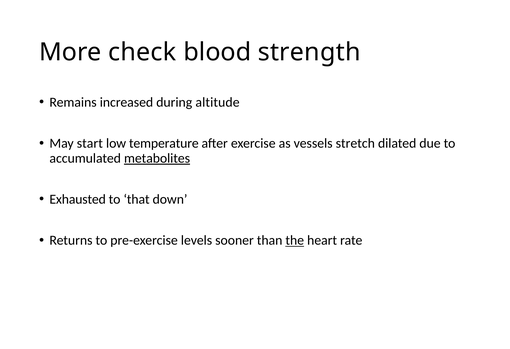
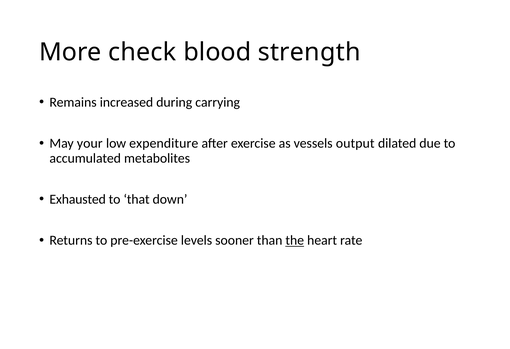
altitude: altitude -> carrying (218, 102)
start: start -> your (90, 143)
temperature: temperature -> expenditure (164, 143)
stretch: stretch -> output (355, 143)
metabolites underline: present -> none (157, 158)
